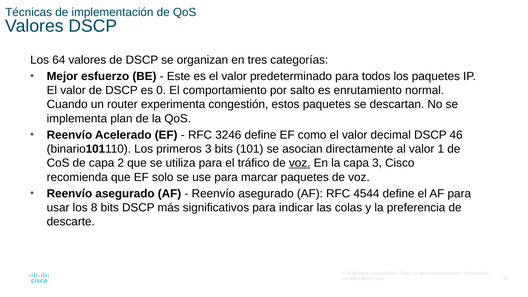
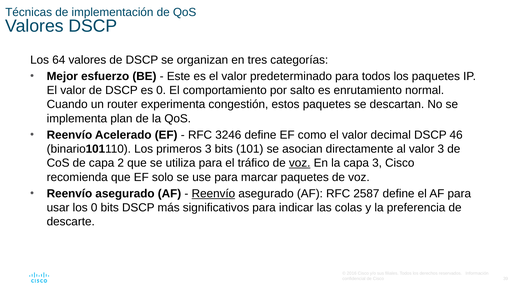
valor 1: 1 -> 3 (441, 149)
Reenvío underline: none -> present (213, 194)
4544: 4544 -> 2587 (366, 194)
los 8: 8 -> 0 (94, 208)
